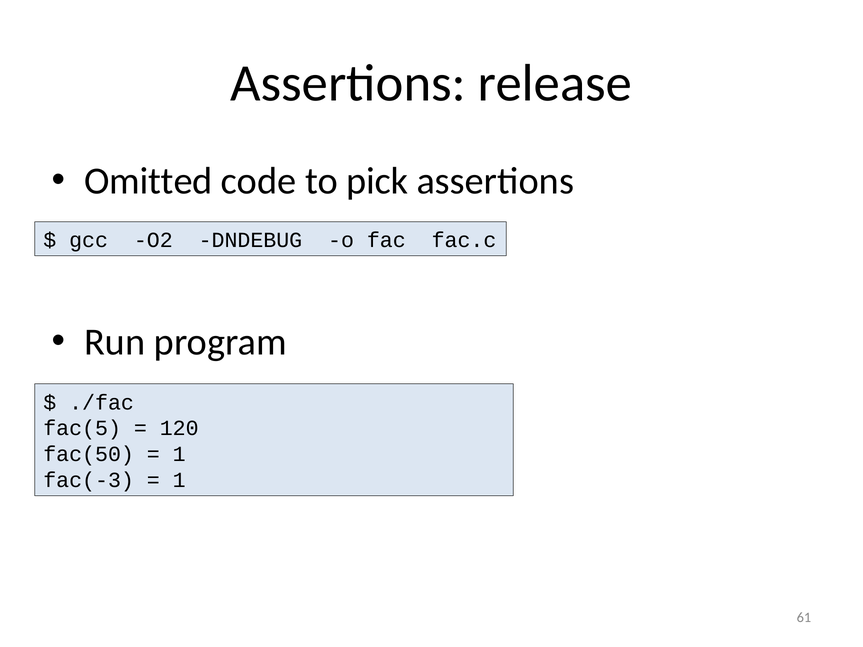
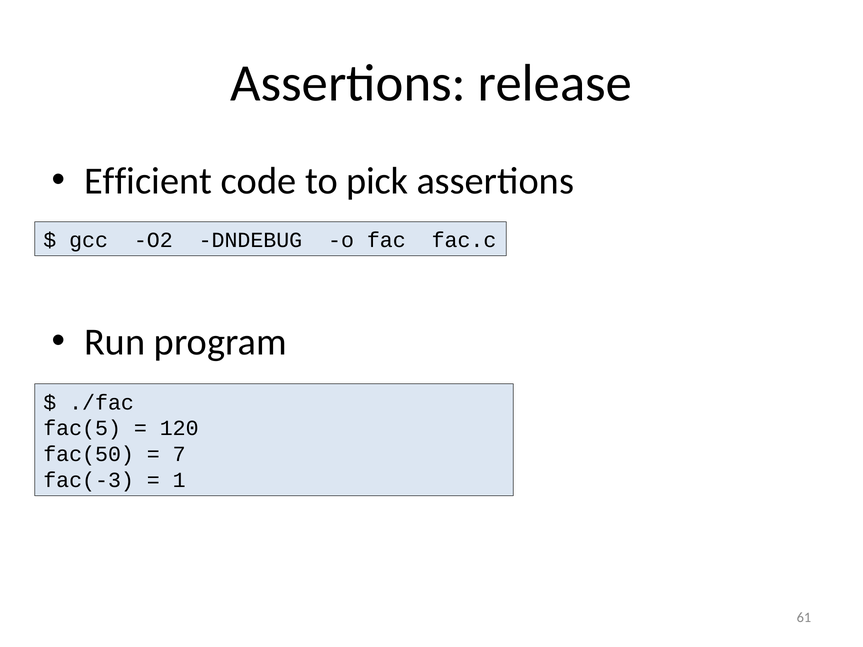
Omitted: Omitted -> Efficient (148, 181)
1: 1 -> 7 (179, 454)
